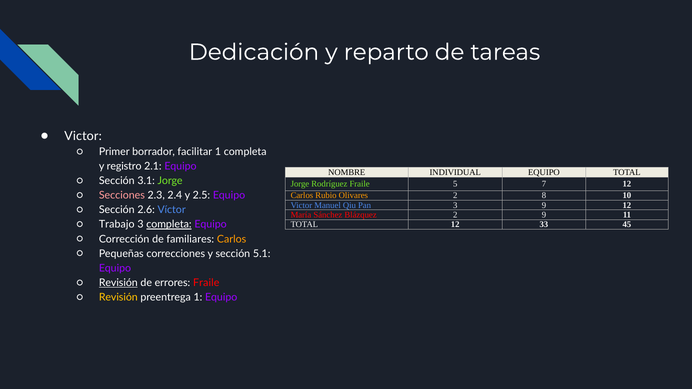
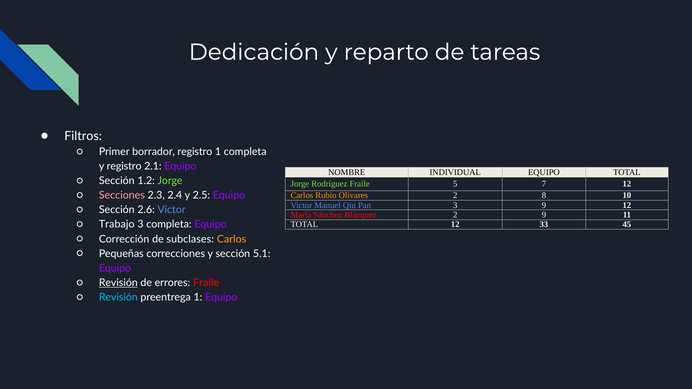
Victor: Victor -> Filtros (83, 136)
borrador facilitar: facilitar -> registro (195, 152)
3.1: 3.1 -> 1.2 (146, 181)
completa underline: present -> none (169, 225)
familiares: familiares -> subclases (190, 239)
Revisión colour: yellow -> light blue (118, 298)
